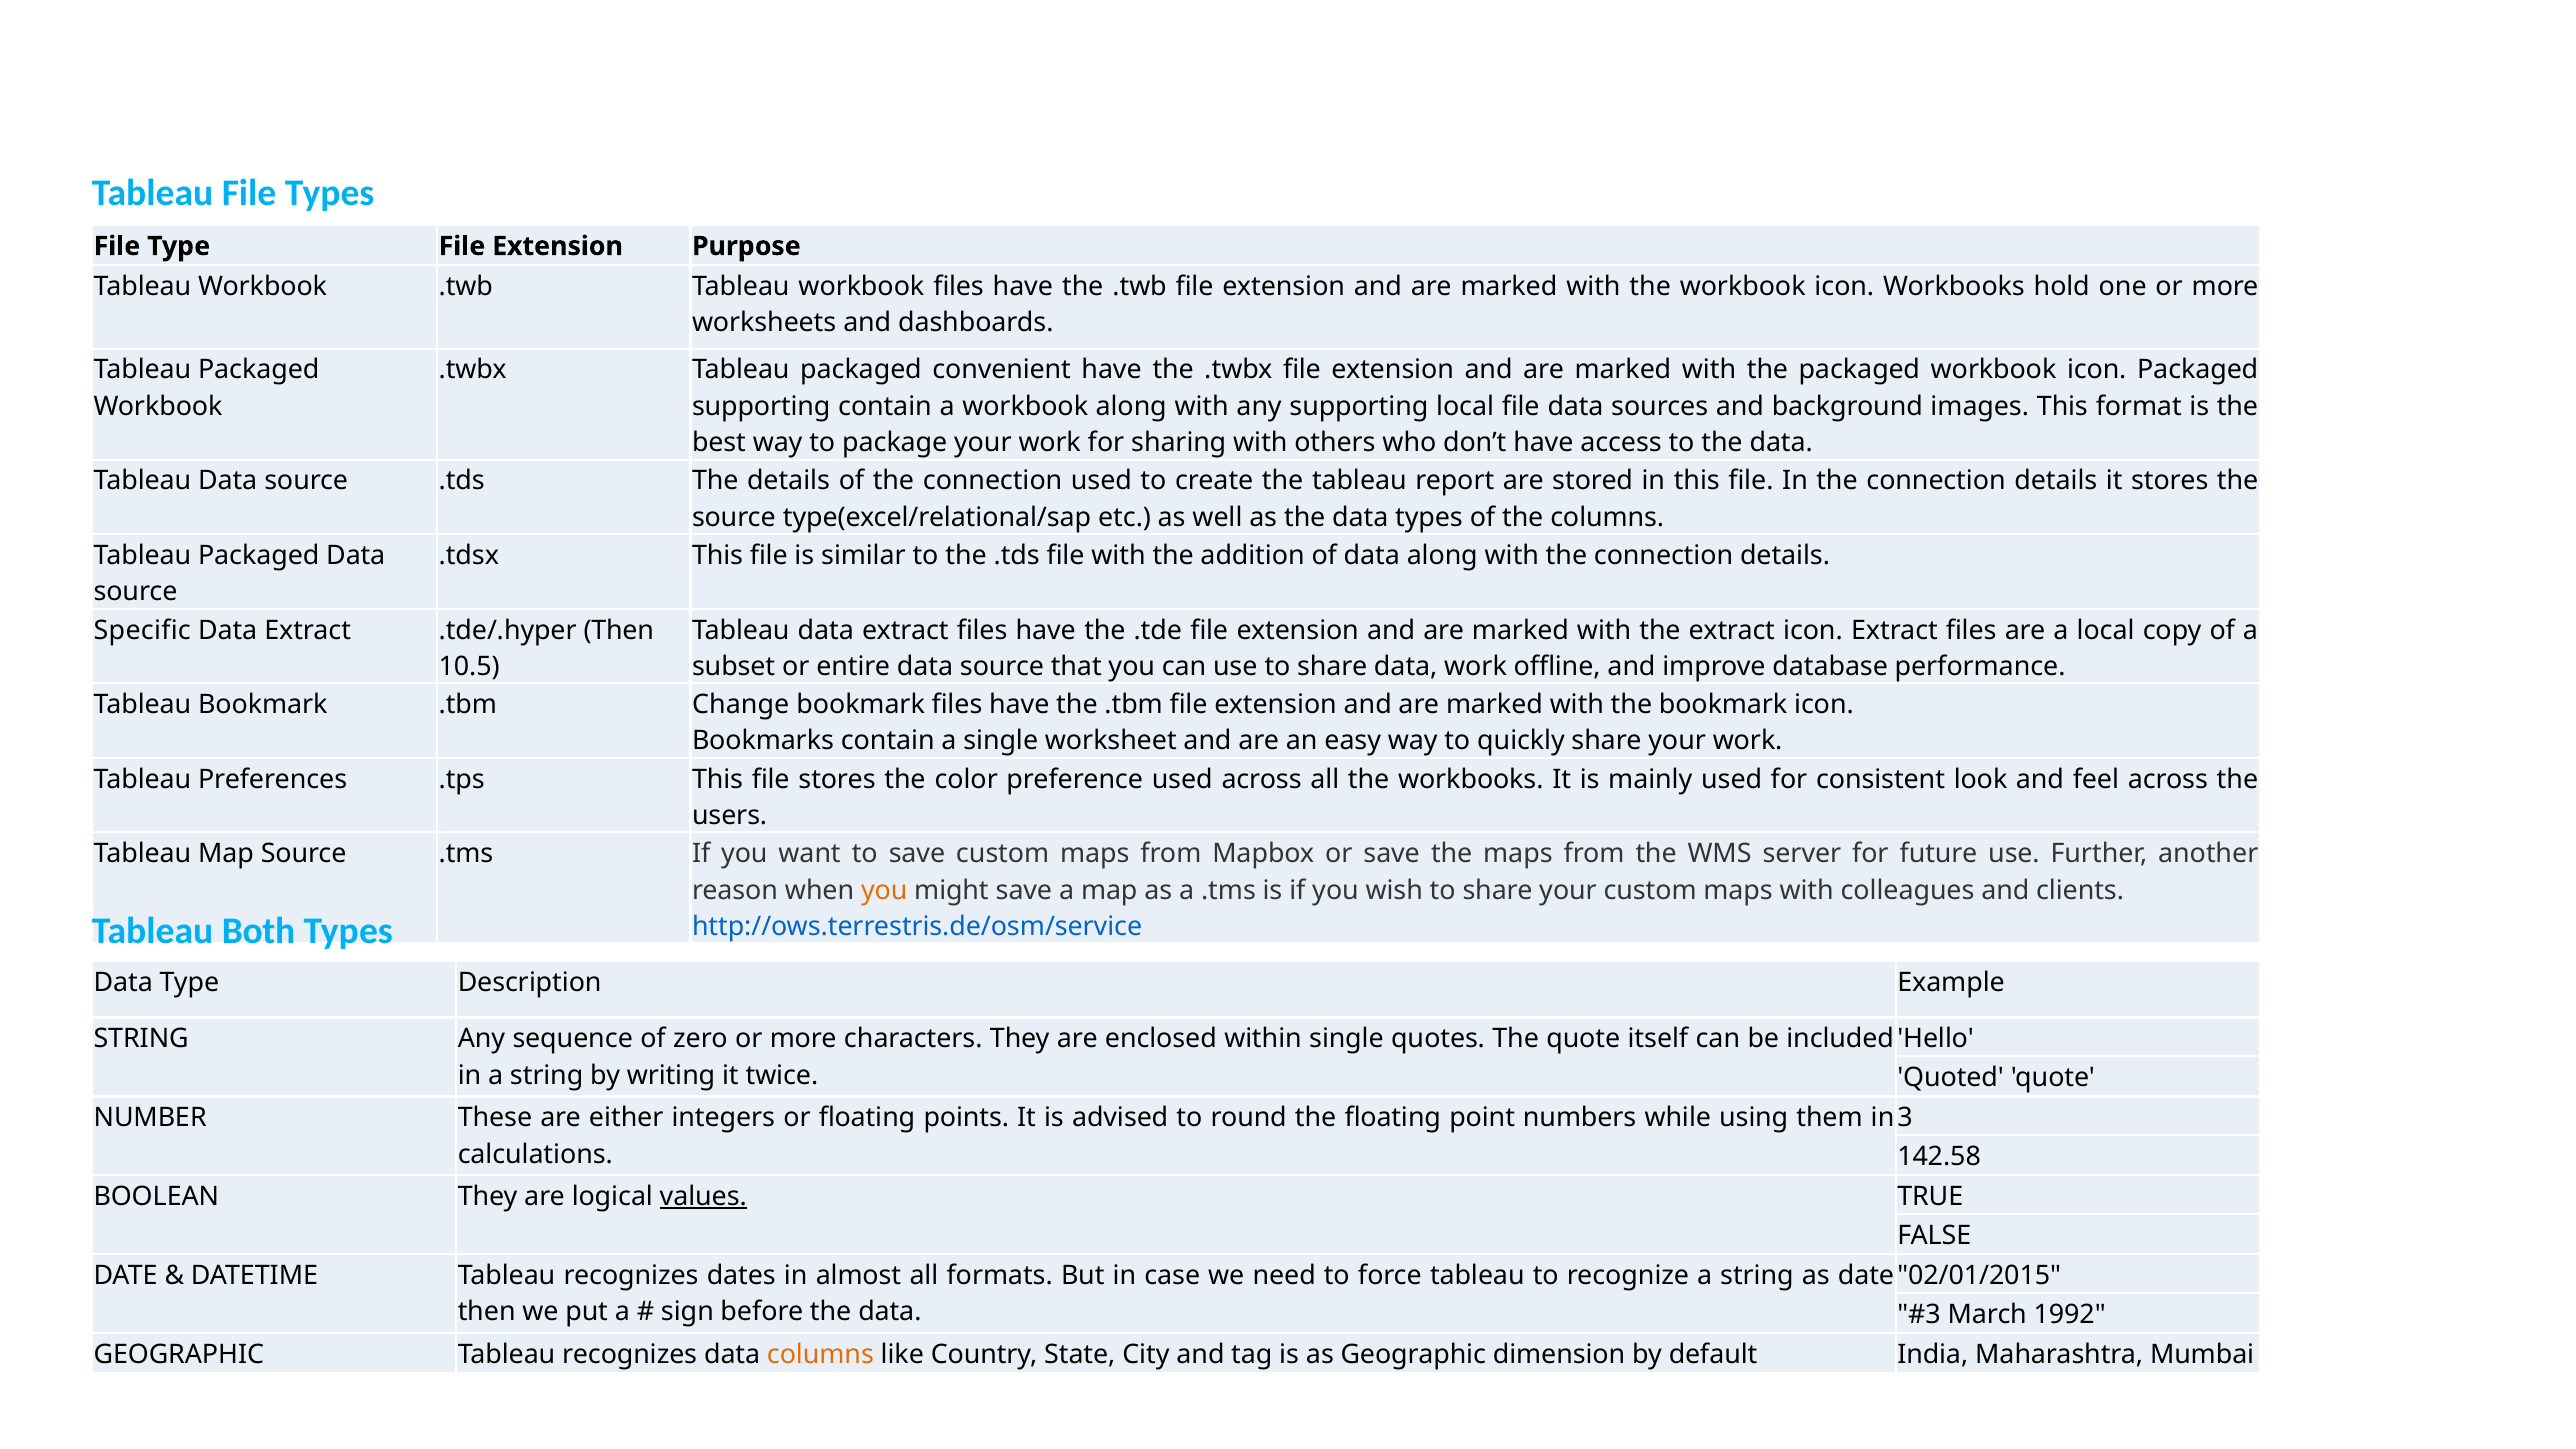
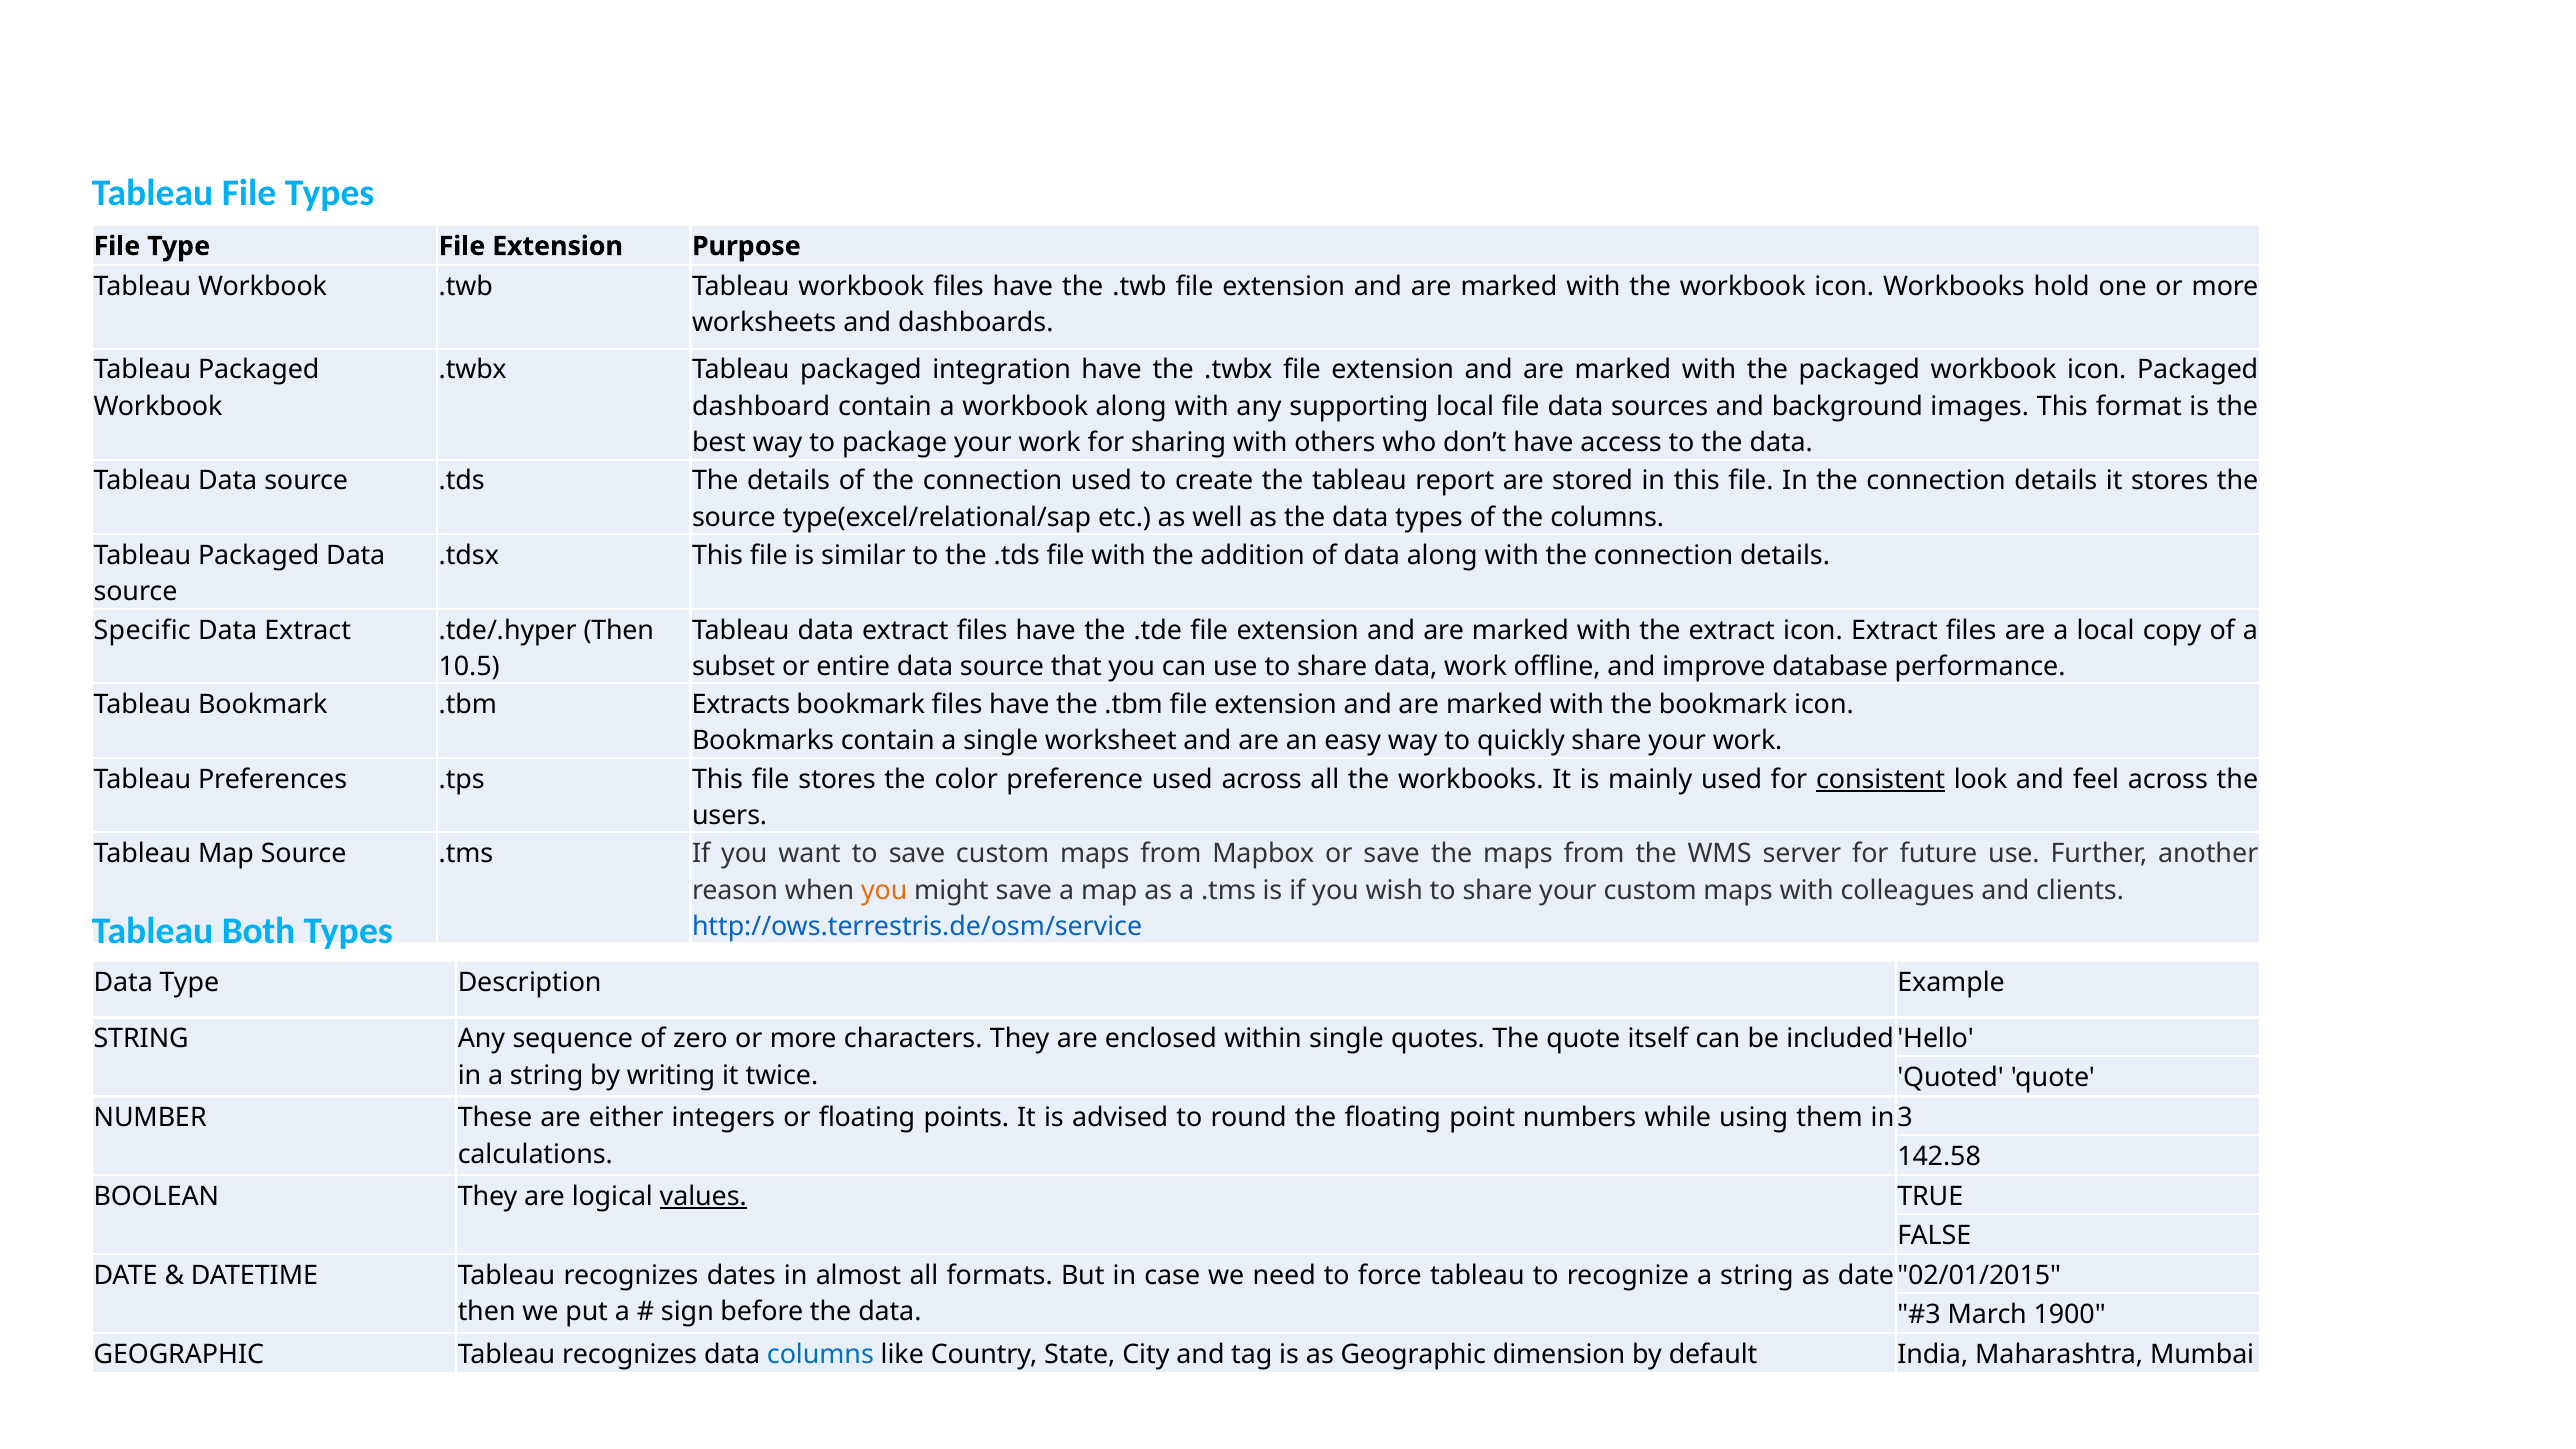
convenient: convenient -> integration (1002, 370)
supporting: supporting -> dashboard (761, 407)
Change: Change -> Extracts (741, 705)
consistent underline: none -> present (1880, 779)
1992: 1992 -> 1900 (2070, 1314)
columns colour: orange -> blue (820, 1354)
